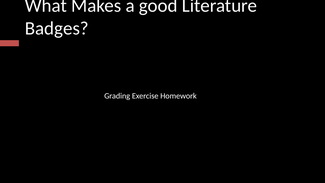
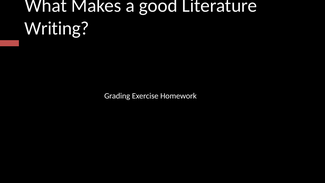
Badges: Badges -> Writing (57, 28)
